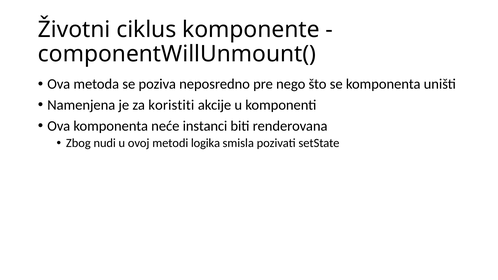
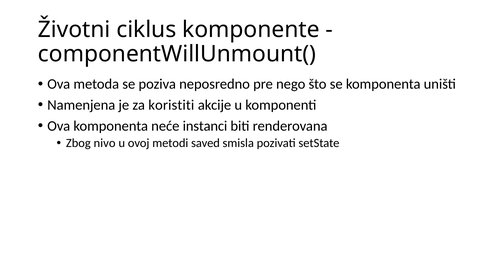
nudi: nudi -> nivo (105, 143)
logika: logika -> saved (205, 143)
